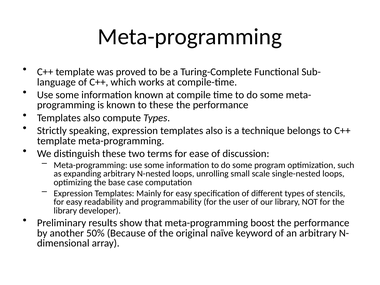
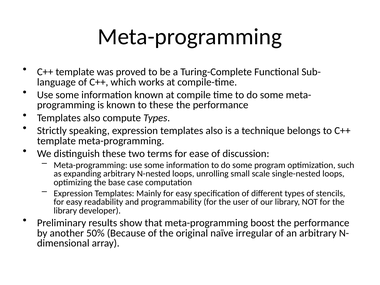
keyword: keyword -> irregular (254, 233)
